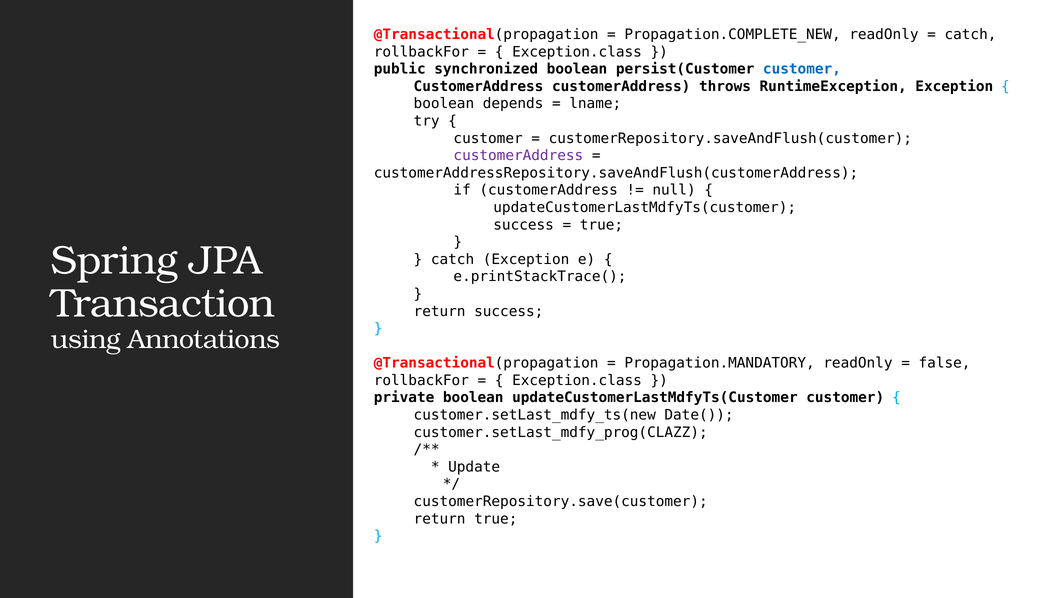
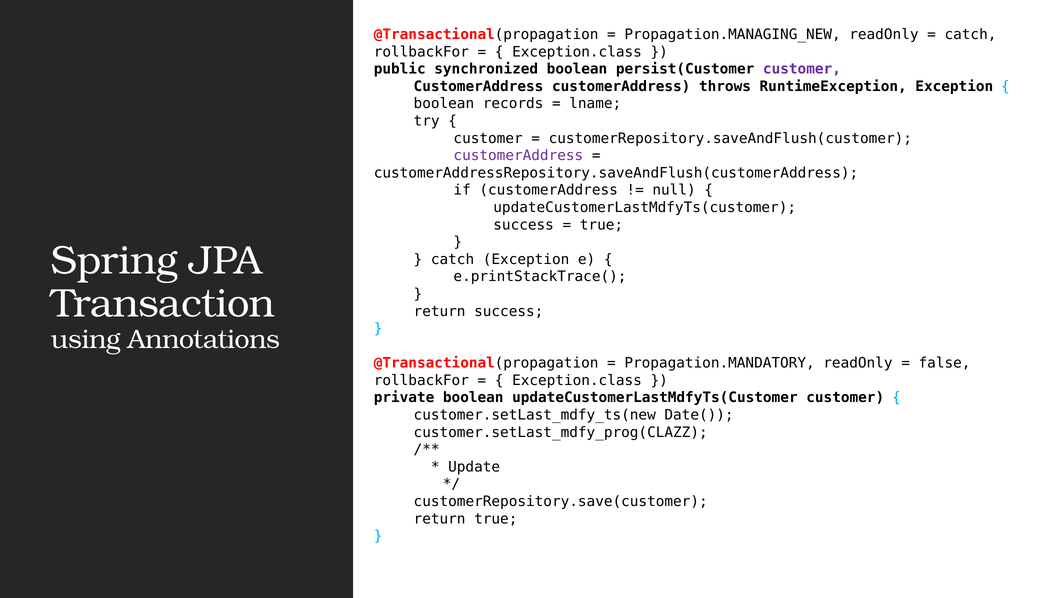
Propagation.COMPLETE_NEW: Propagation.COMPLETE_NEW -> Propagation.MANAGING_NEW (733, 35)
customer colour: blue -> purple (802, 69)
depends: depends -> records (513, 104)
